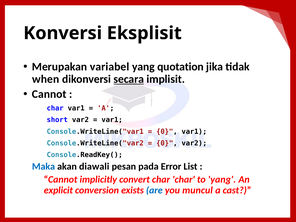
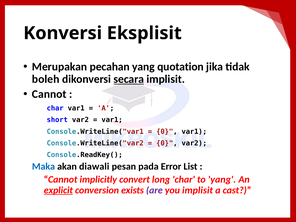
variabel: variabel -> pecahan (110, 67)
when: when -> boleh (46, 79)
convert char: char -> long (161, 180)
explicit underline: none -> present (58, 190)
are colour: blue -> purple (154, 190)
you muncul: muncul -> implisit (198, 190)
